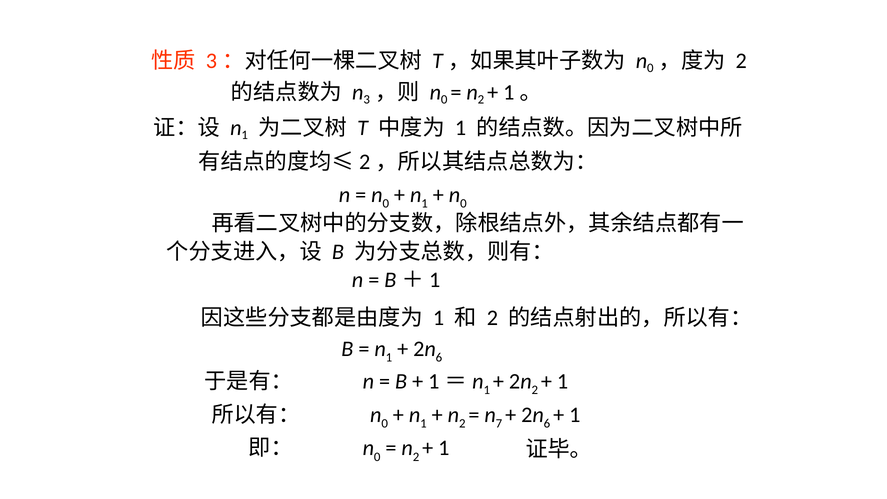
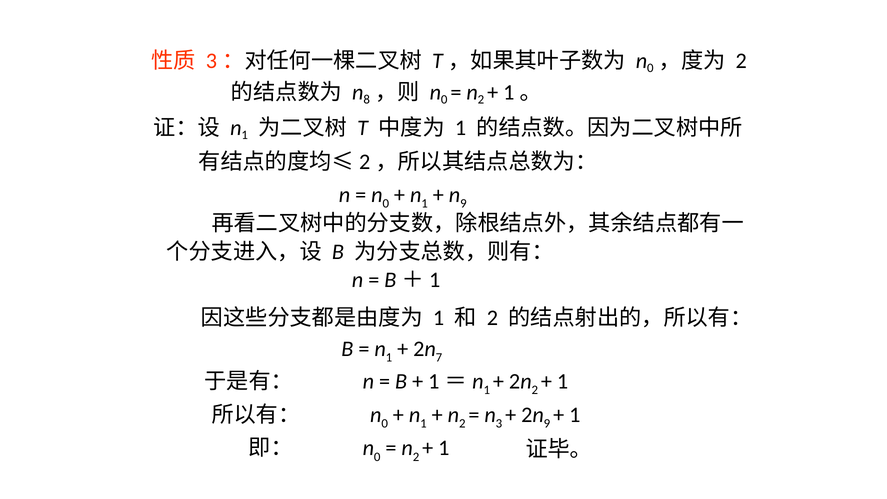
3: 3 -> 8 (367, 99)
0: 0 -> 9 (463, 203)
6: 6 -> 7 (439, 357)
7: 7 -> 3 (499, 423)
6: 6 -> 9 (547, 423)
